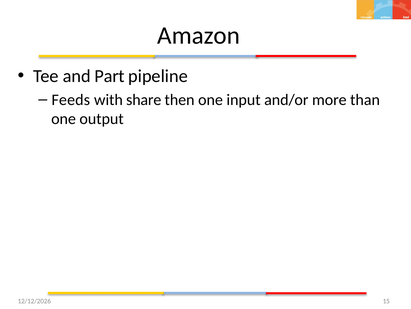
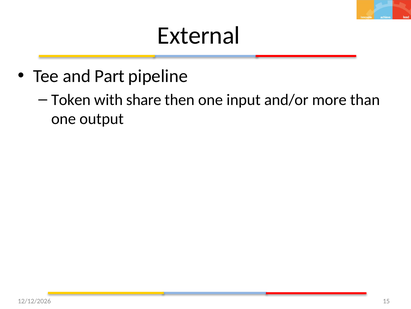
Amazon: Amazon -> External (199, 35)
Feeds: Feeds -> Token (71, 100)
